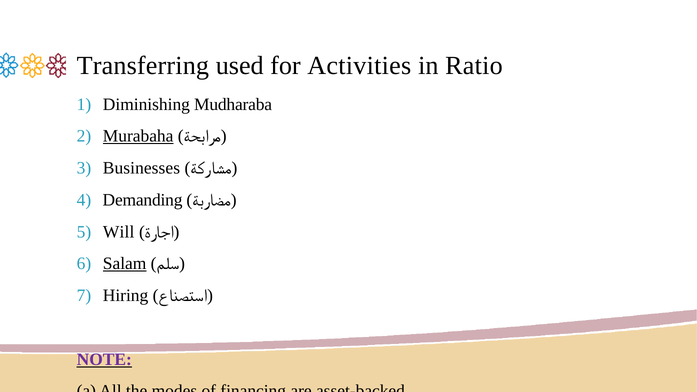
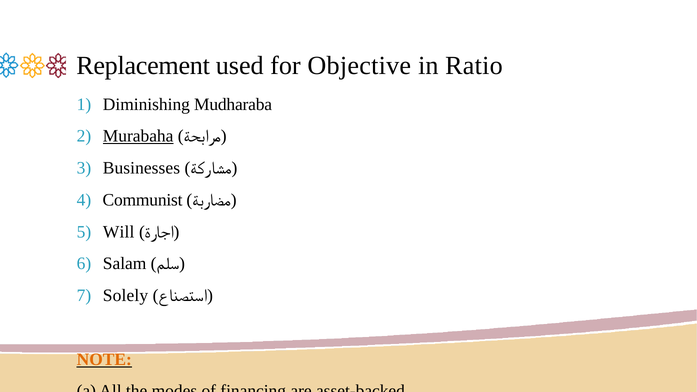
Transferring: Transferring -> Replacement (143, 65)
Activities: Activities -> Objective (359, 65)
Demanding: Demanding -> Communist (143, 200)
Salam underline: present -> none (125, 264)
Hiring: Hiring -> Solely (125, 296)
NOTE colour: purple -> orange (104, 359)
